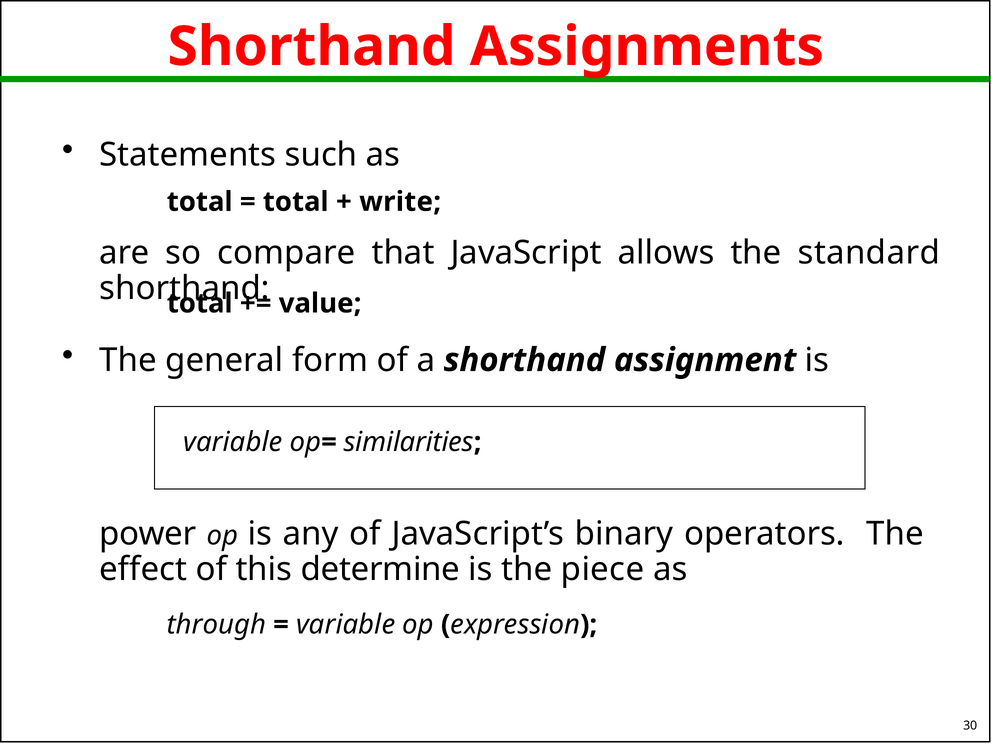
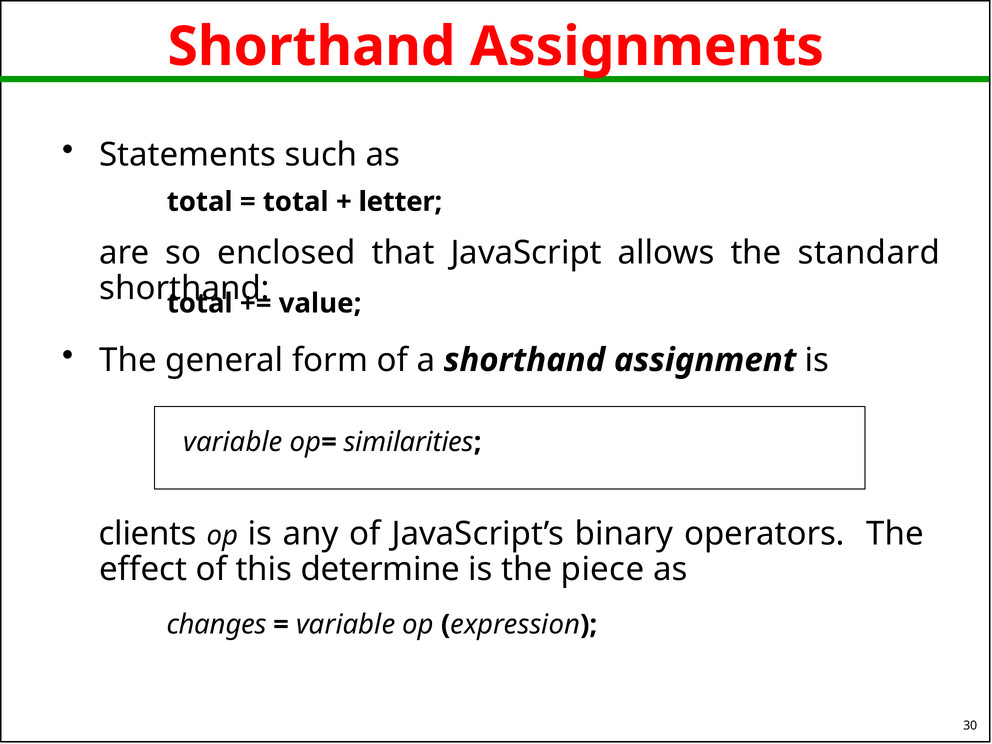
write: write -> letter (400, 202)
compare: compare -> enclosed (287, 253)
power: power -> clients (148, 534)
through: through -> changes (217, 625)
